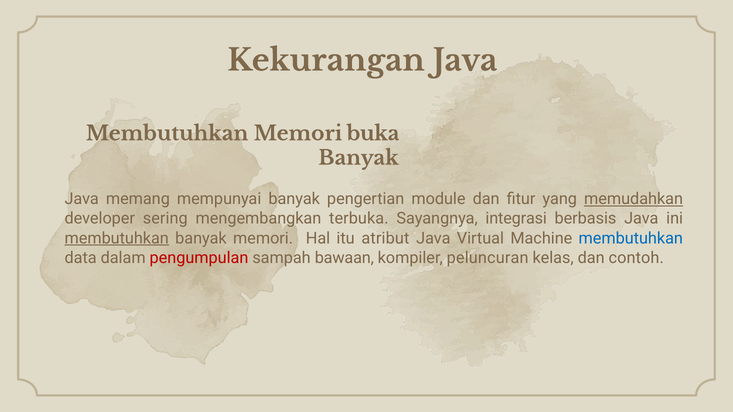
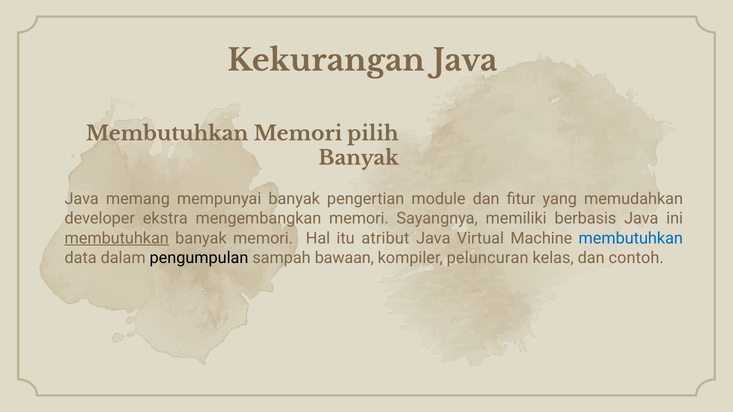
buka: buka -> pilih (373, 134)
memudahkan underline: present -> none (634, 199)
sering: sering -> ekstra (165, 219)
mengembangkan terbuka: terbuka -> memori (359, 219)
integrasi: integrasi -> memiliki (516, 219)
pengumpulan colour: red -> black (199, 258)
